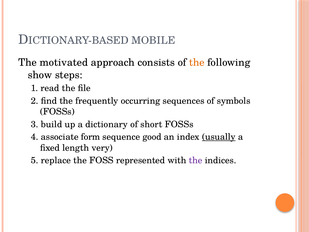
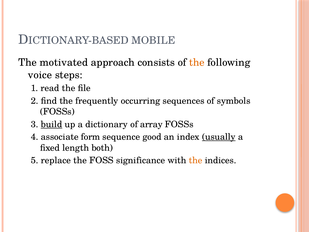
show: show -> voice (40, 75)
build underline: none -> present (52, 124)
short: short -> array (151, 124)
very: very -> both (102, 148)
represented: represented -> significance (141, 160)
the colour: purple -> orange (196, 160)
